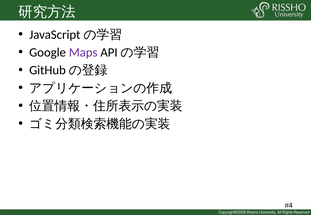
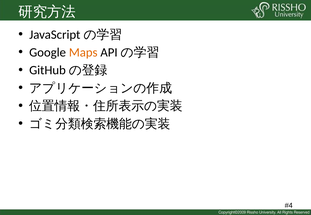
Maps colour: purple -> orange (83, 53)
